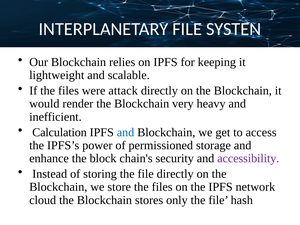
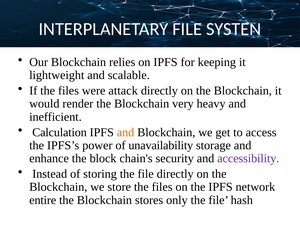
and colour: blue -> orange (126, 132)
permissioned: permissioned -> unavailability (161, 145)
cloud: cloud -> entire (43, 200)
